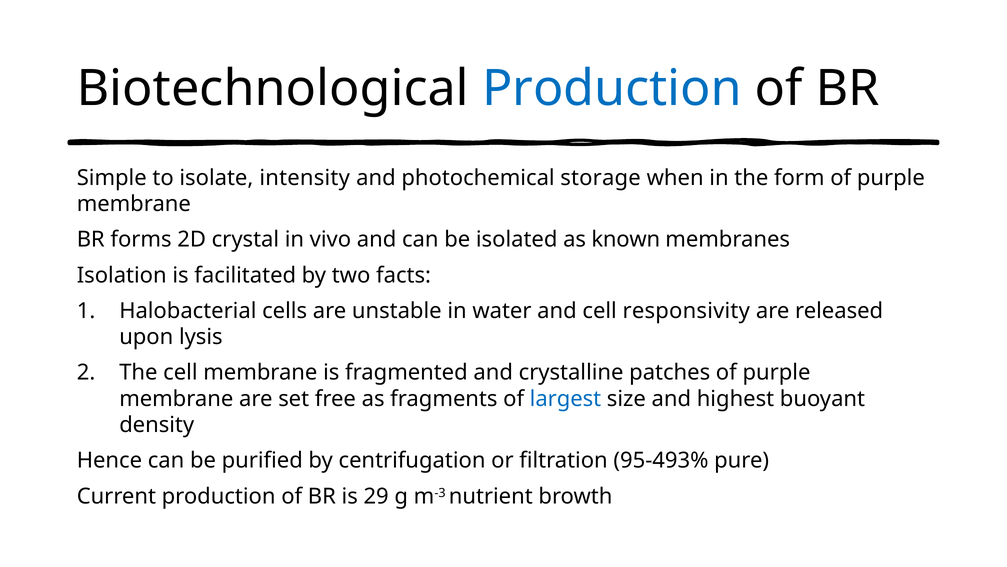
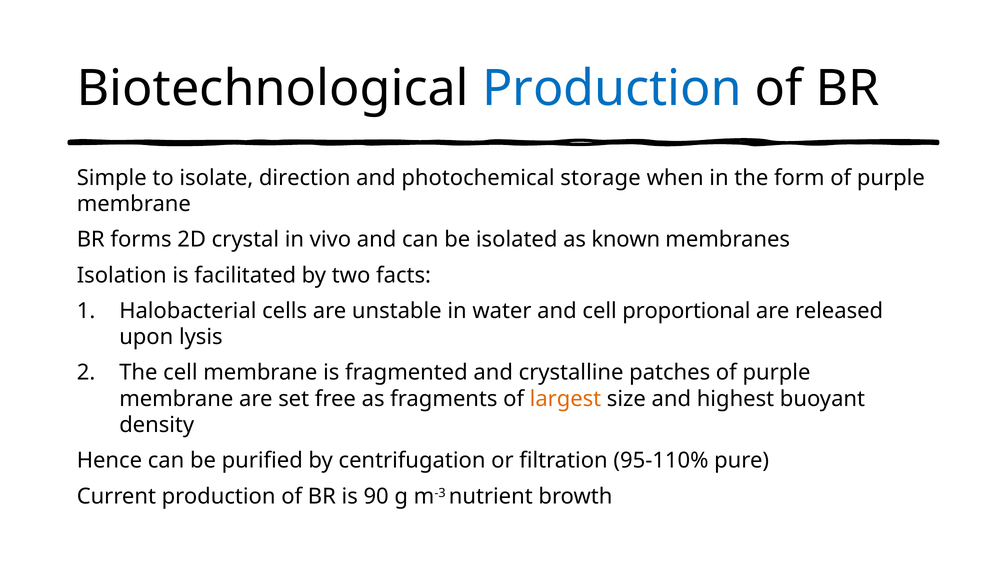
intensity: intensity -> direction (305, 178)
responsivity: responsivity -> proportional (686, 311)
largest colour: blue -> orange (565, 398)
95-493%: 95-493% -> 95-110% (661, 460)
29: 29 -> 90 (376, 496)
